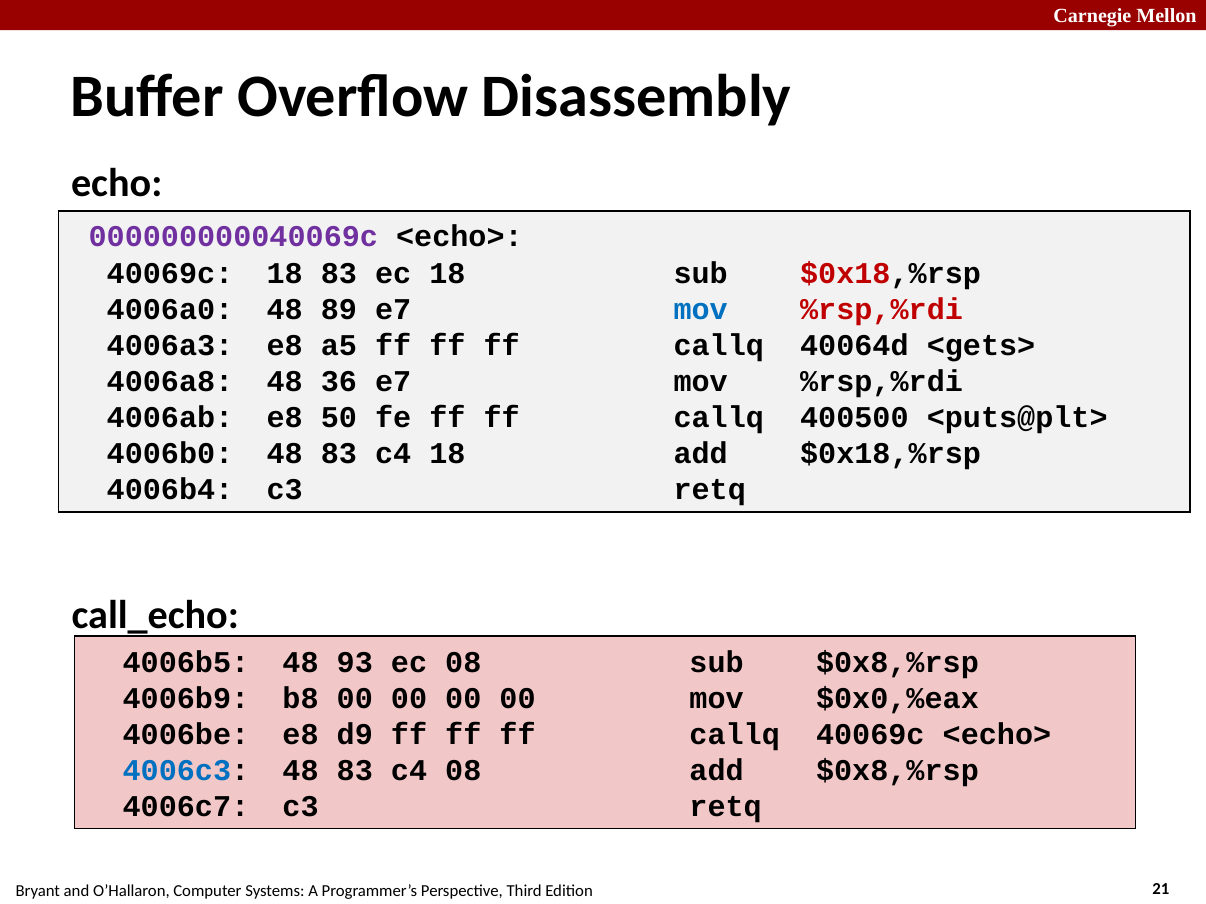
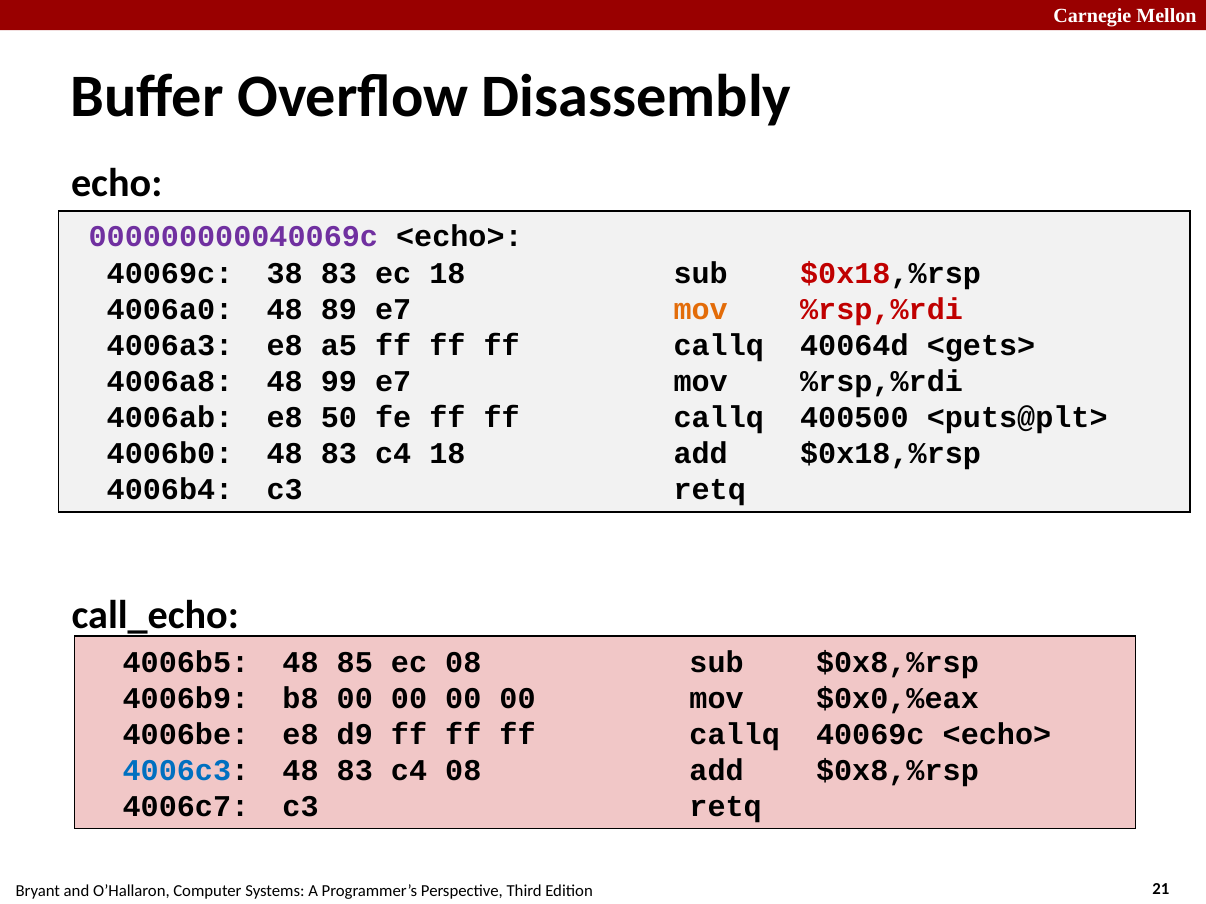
40069c 18: 18 -> 38 (285, 273)
mov colour: blue -> orange (701, 309)
36: 36 -> 99 (339, 382)
93: 93 -> 85 (355, 663)
